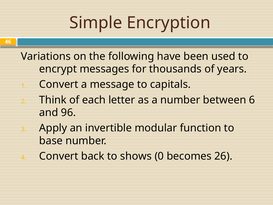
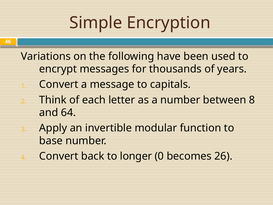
6: 6 -> 8 (252, 100)
96: 96 -> 64 (68, 113)
shows: shows -> longer (136, 156)
